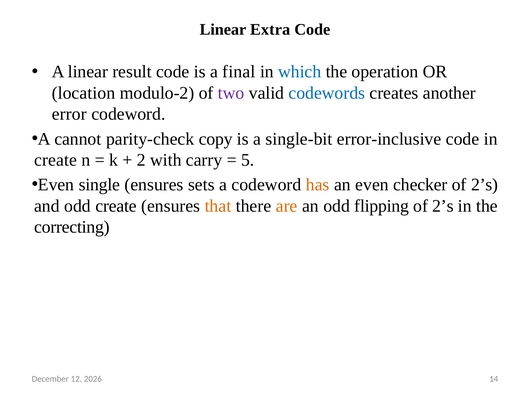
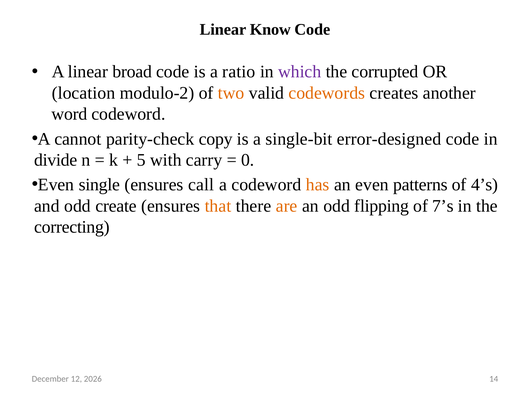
Extra: Extra -> Know (270, 29)
result: result -> broad (132, 72)
final: final -> ratio (239, 72)
which colour: blue -> purple (300, 72)
operation: operation -> corrupted (385, 72)
two colour: purple -> orange (231, 93)
codewords colour: blue -> orange (327, 93)
error: error -> word (69, 114)
error-inclusive: error-inclusive -> error-designed (389, 139)
create: create -> divide (56, 160)
2: 2 -> 5 (141, 160)
5: 5 -> 0 (248, 160)
sets: sets -> call (201, 185)
checker: checker -> patterns (420, 185)
2’s: 2’s -> 4’s (484, 185)
2’s: 2’s -> 7’s (443, 206)
